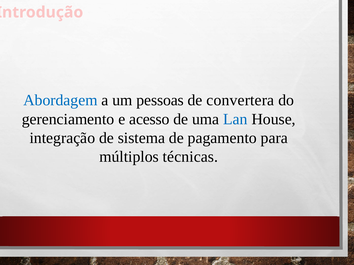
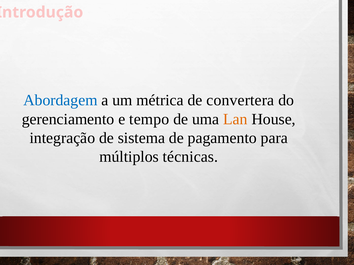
pessoas: pessoas -> métrica (160, 100)
acesso: acesso -> tempo (149, 119)
Lan colour: blue -> orange (235, 119)
